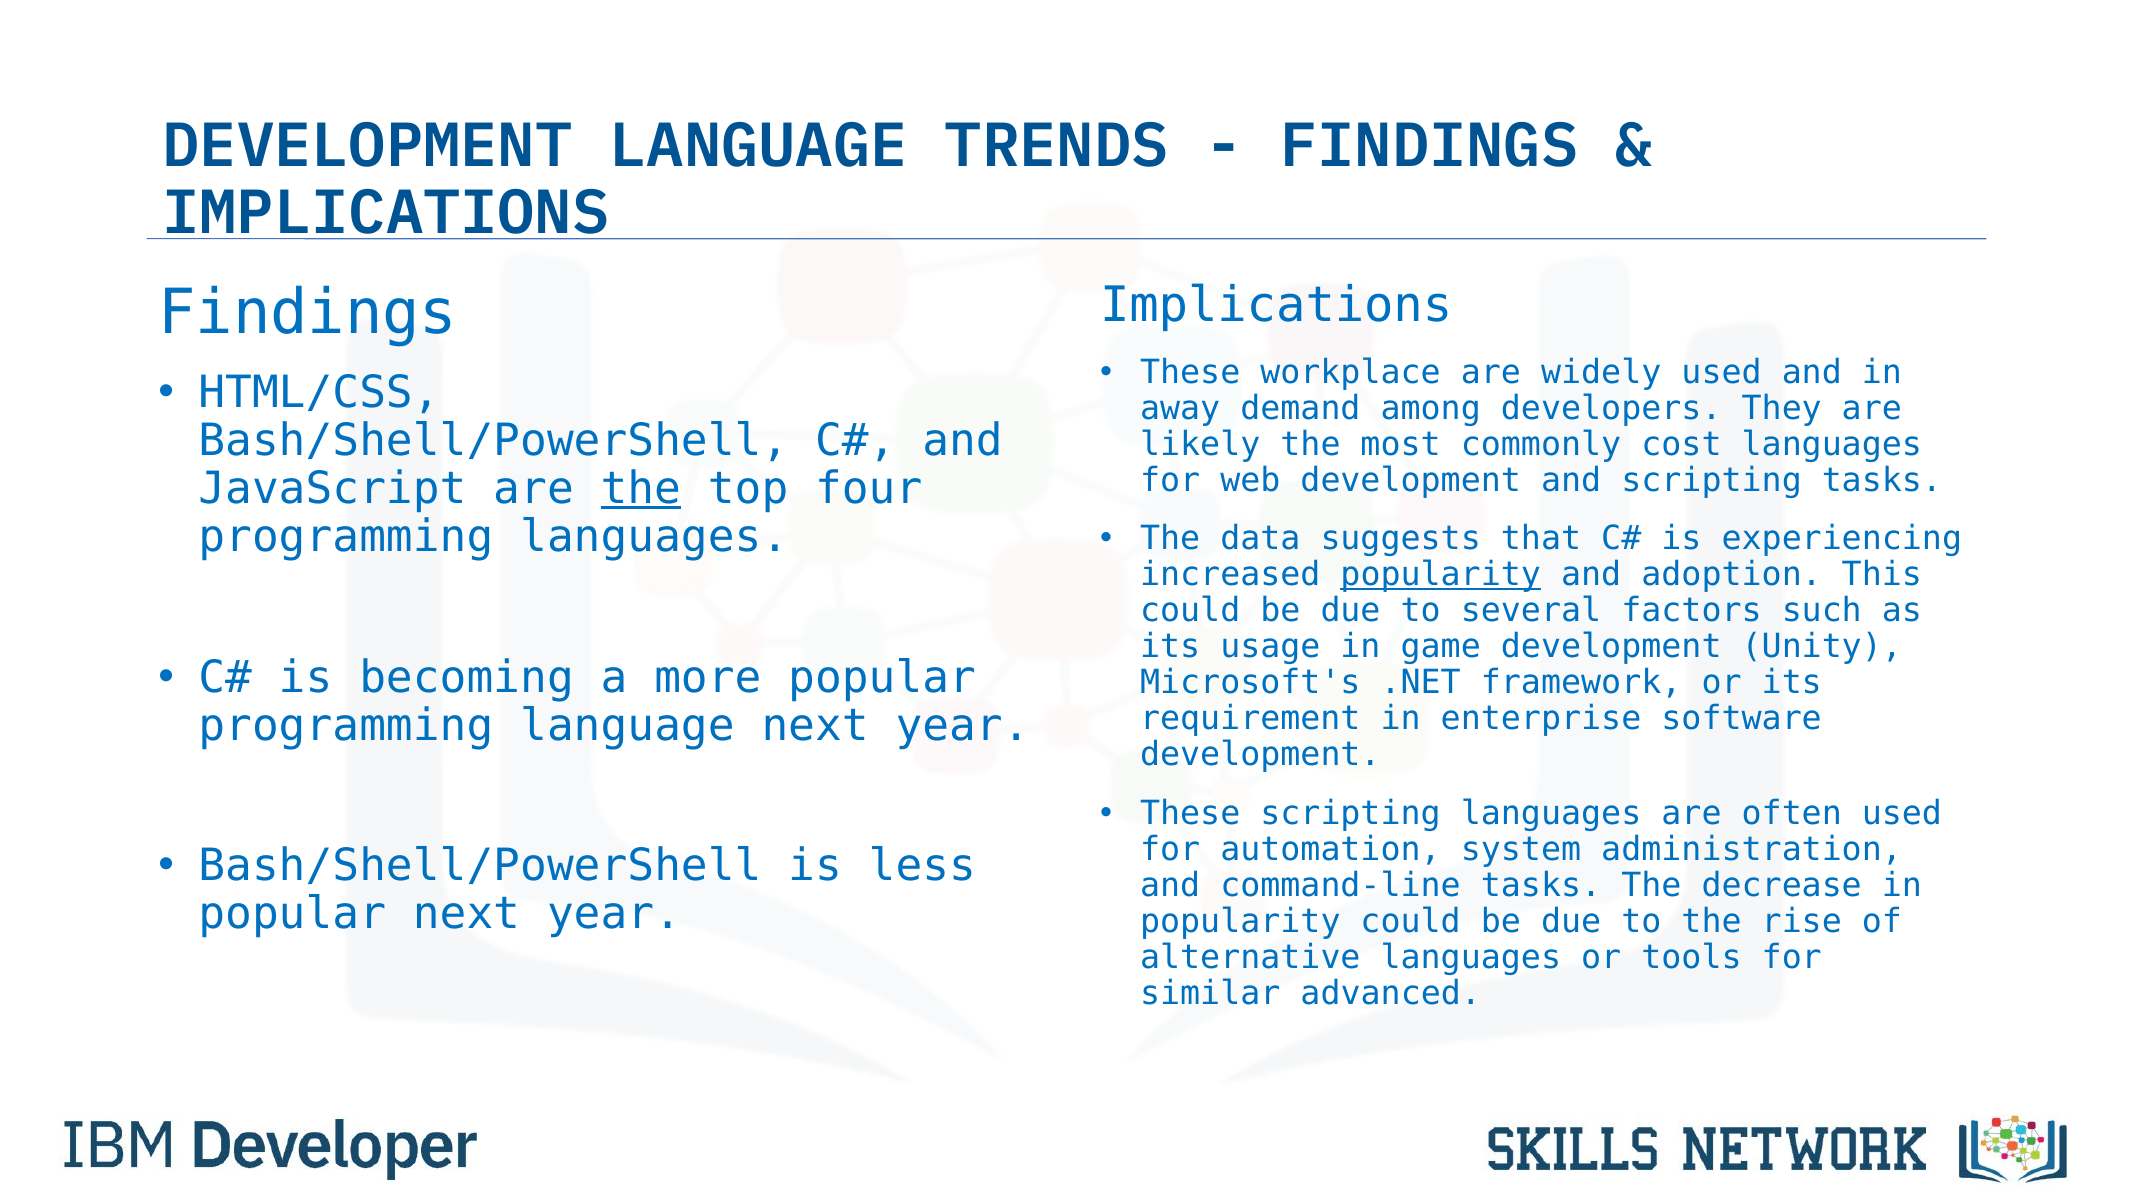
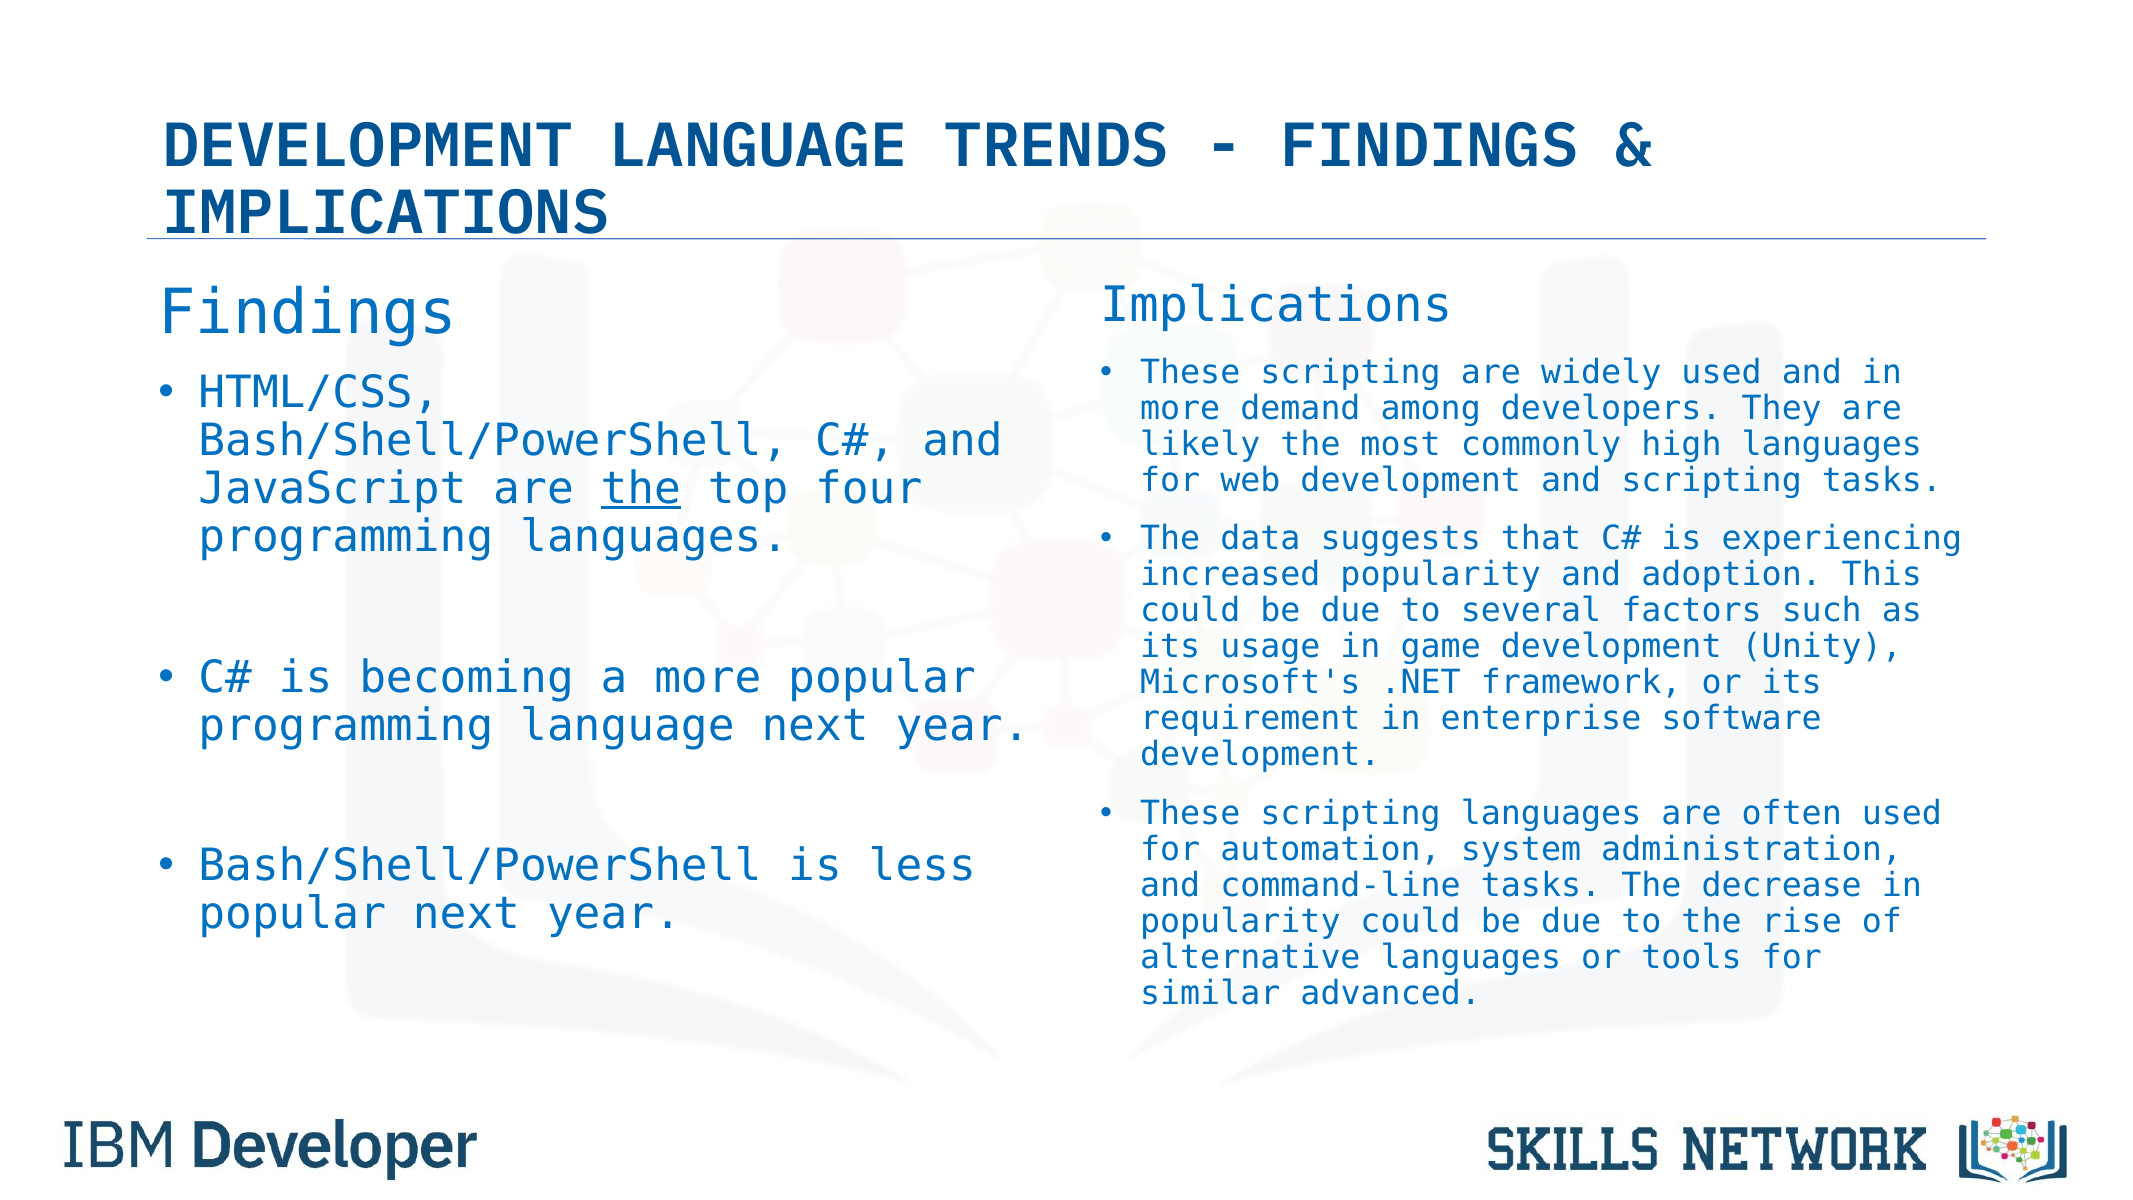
workplace: workplace -> scripting (1351, 372)
away: away -> more (1180, 408)
cost: cost -> high (1681, 444)
popularity underline: present -> none (1441, 575)
